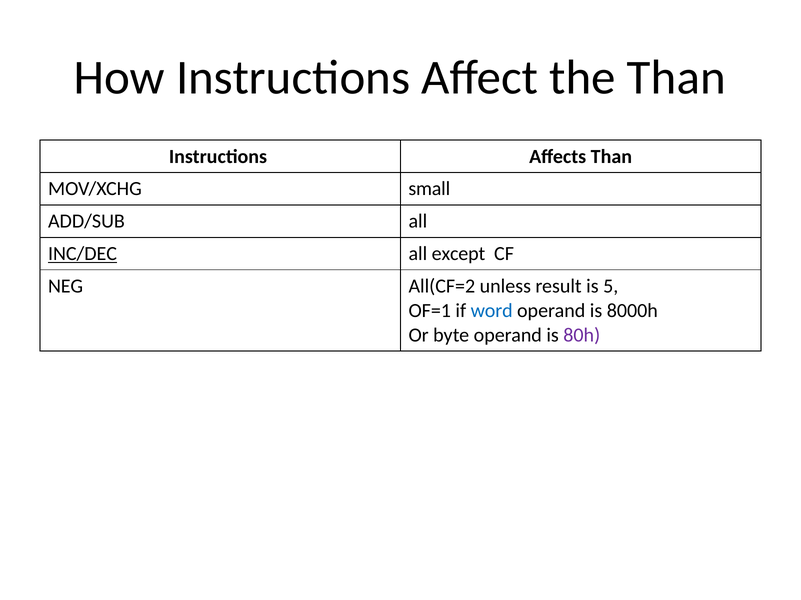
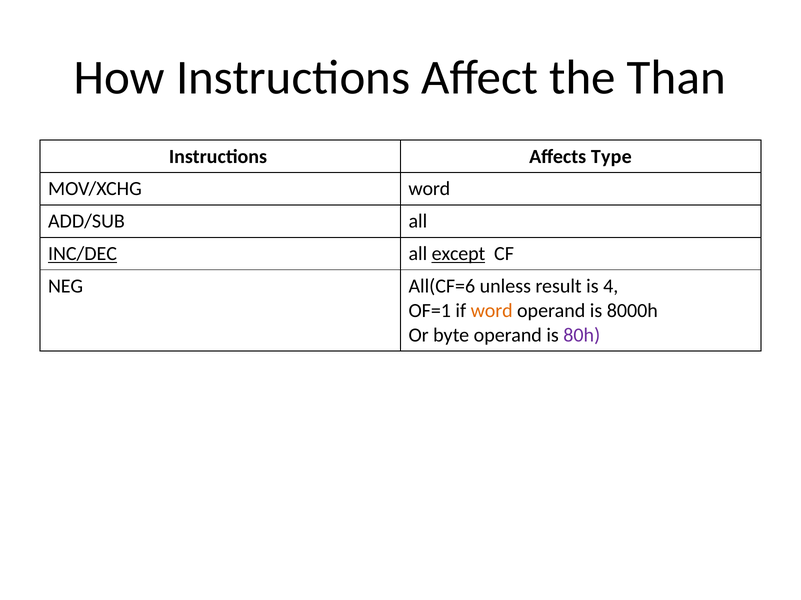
Affects Than: Than -> Type (611, 157)
MOV/XCHG small: small -> word (429, 189)
except underline: none -> present (458, 254)
All(CF=2: All(CF=2 -> All(CF=6 (442, 287)
5: 5 -> 4 (611, 287)
word colour: blue -> orange (492, 311)
